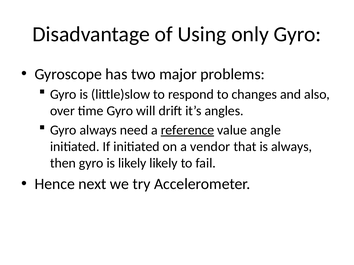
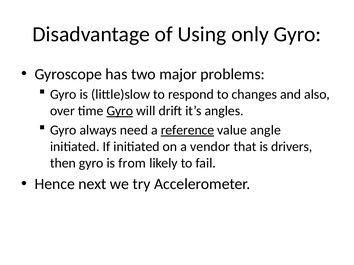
Gyro underline: none -> present (120, 111)
is always: always -> drivers (292, 147)
is likely: likely -> from (132, 163)
